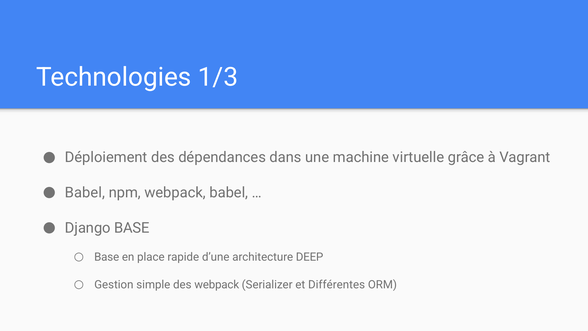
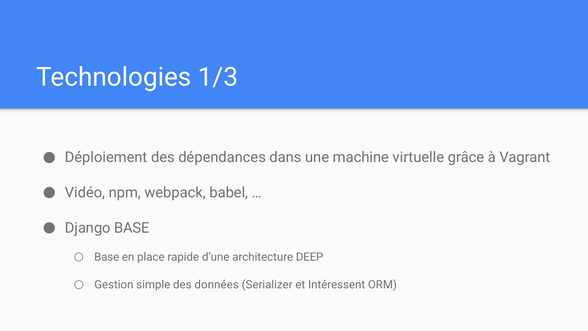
Babel: Babel -> Vidéo (85, 193)
des webpack: webpack -> données (217, 284)
Différentes: Différentes -> Intéressent (337, 284)
